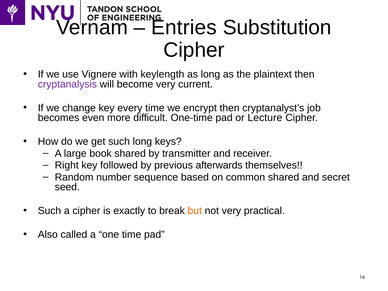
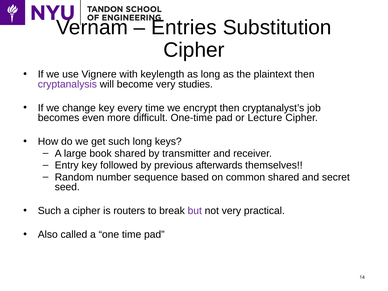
current: current -> studies (195, 84)
Right: Right -> Entry (67, 165)
exactly: exactly -> routers (129, 211)
but colour: orange -> purple (195, 211)
